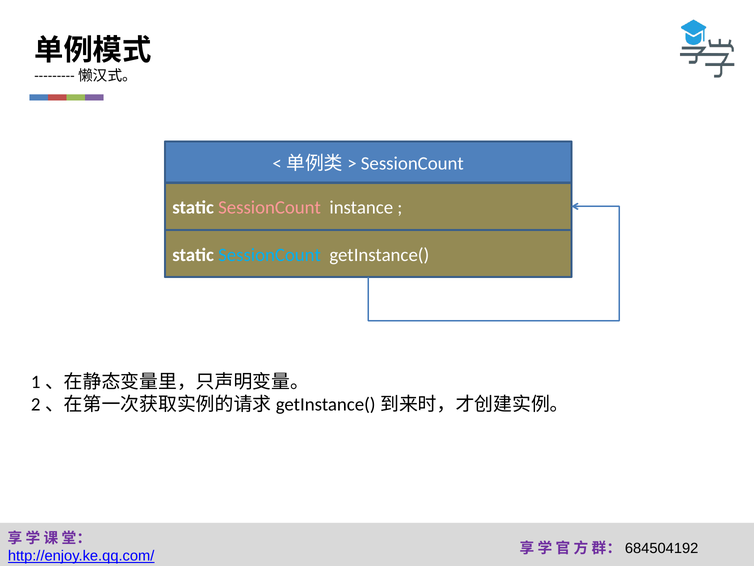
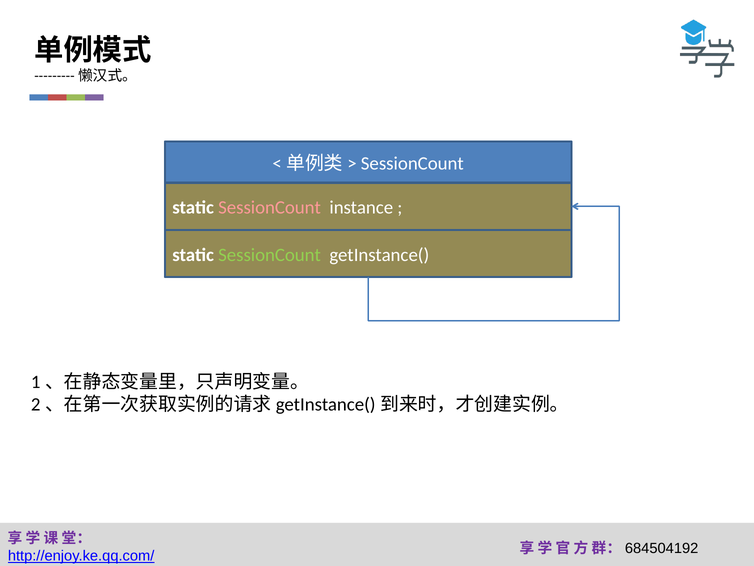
SessionCount colour: light blue -> light green (270, 255)
